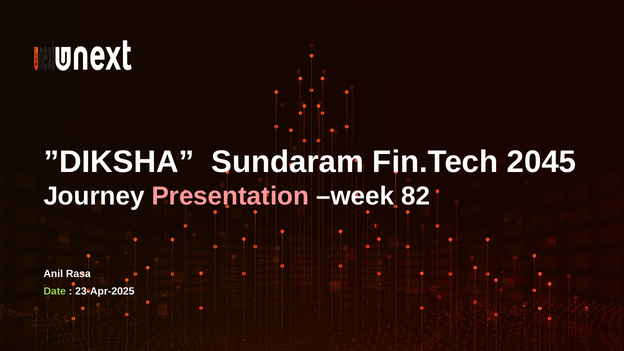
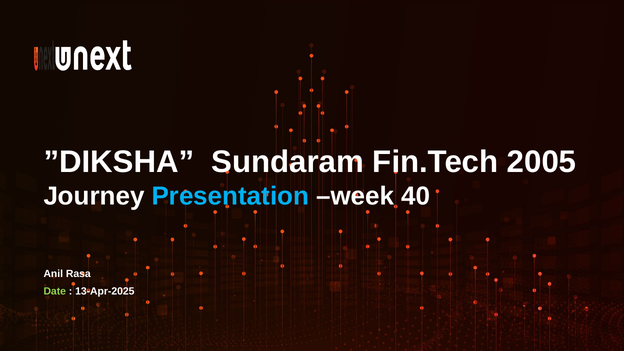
2045: 2045 -> 2005 (542, 162)
Presentation colour: pink -> light blue (230, 196)
82: 82 -> 40 (416, 196)
23-Apr-2025: 23-Apr-2025 -> 13-Apr-2025 (105, 291)
